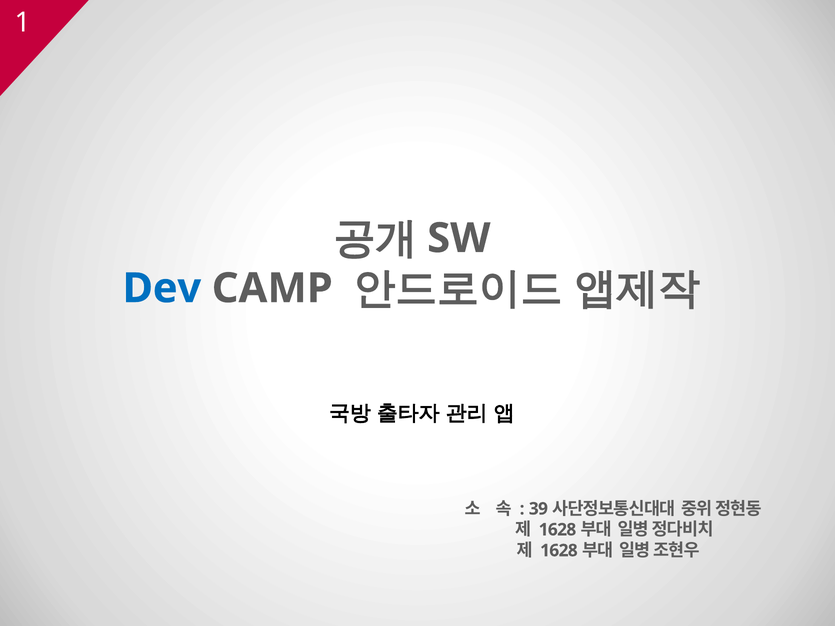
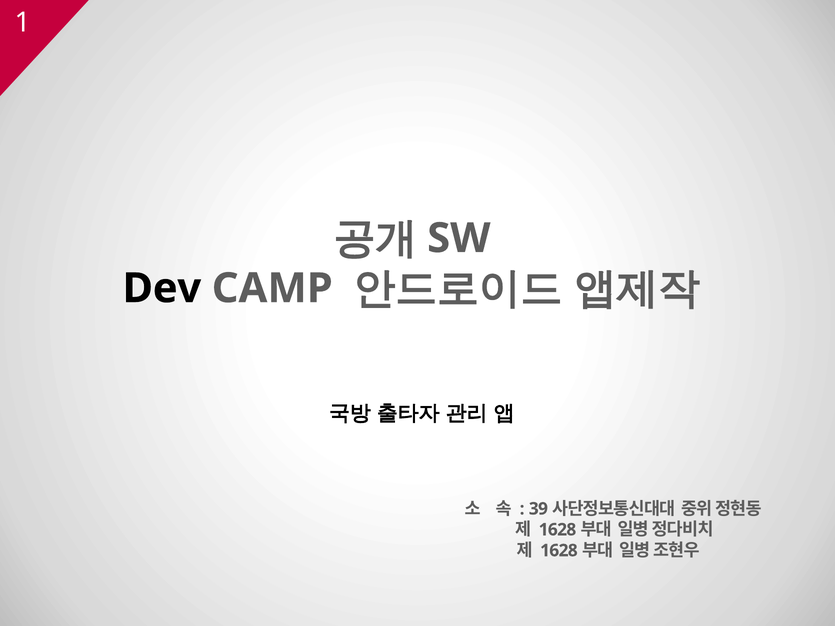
Dev colour: blue -> black (162, 288)
